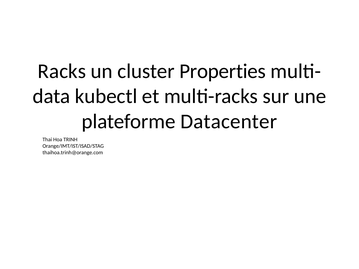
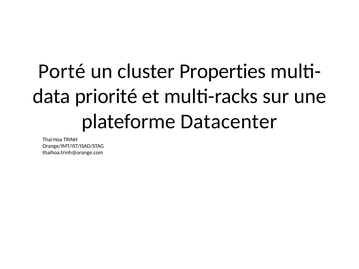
Racks: Racks -> Porté (62, 71)
kubectl: kubectl -> priorité (106, 96)
